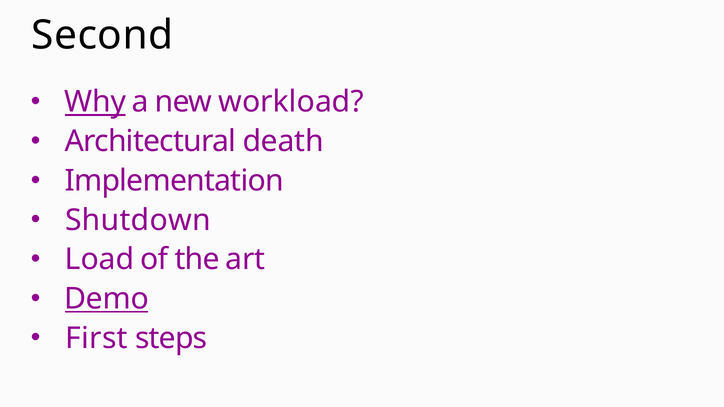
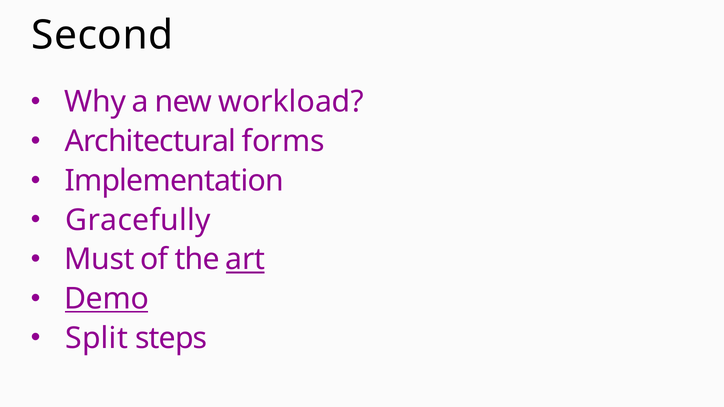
Why underline: present -> none (95, 102)
death: death -> forms (283, 142)
Shutdown: Shutdown -> Gracefully (138, 220)
Load: Load -> Must (100, 260)
art underline: none -> present (245, 260)
First: First -> Split (97, 338)
